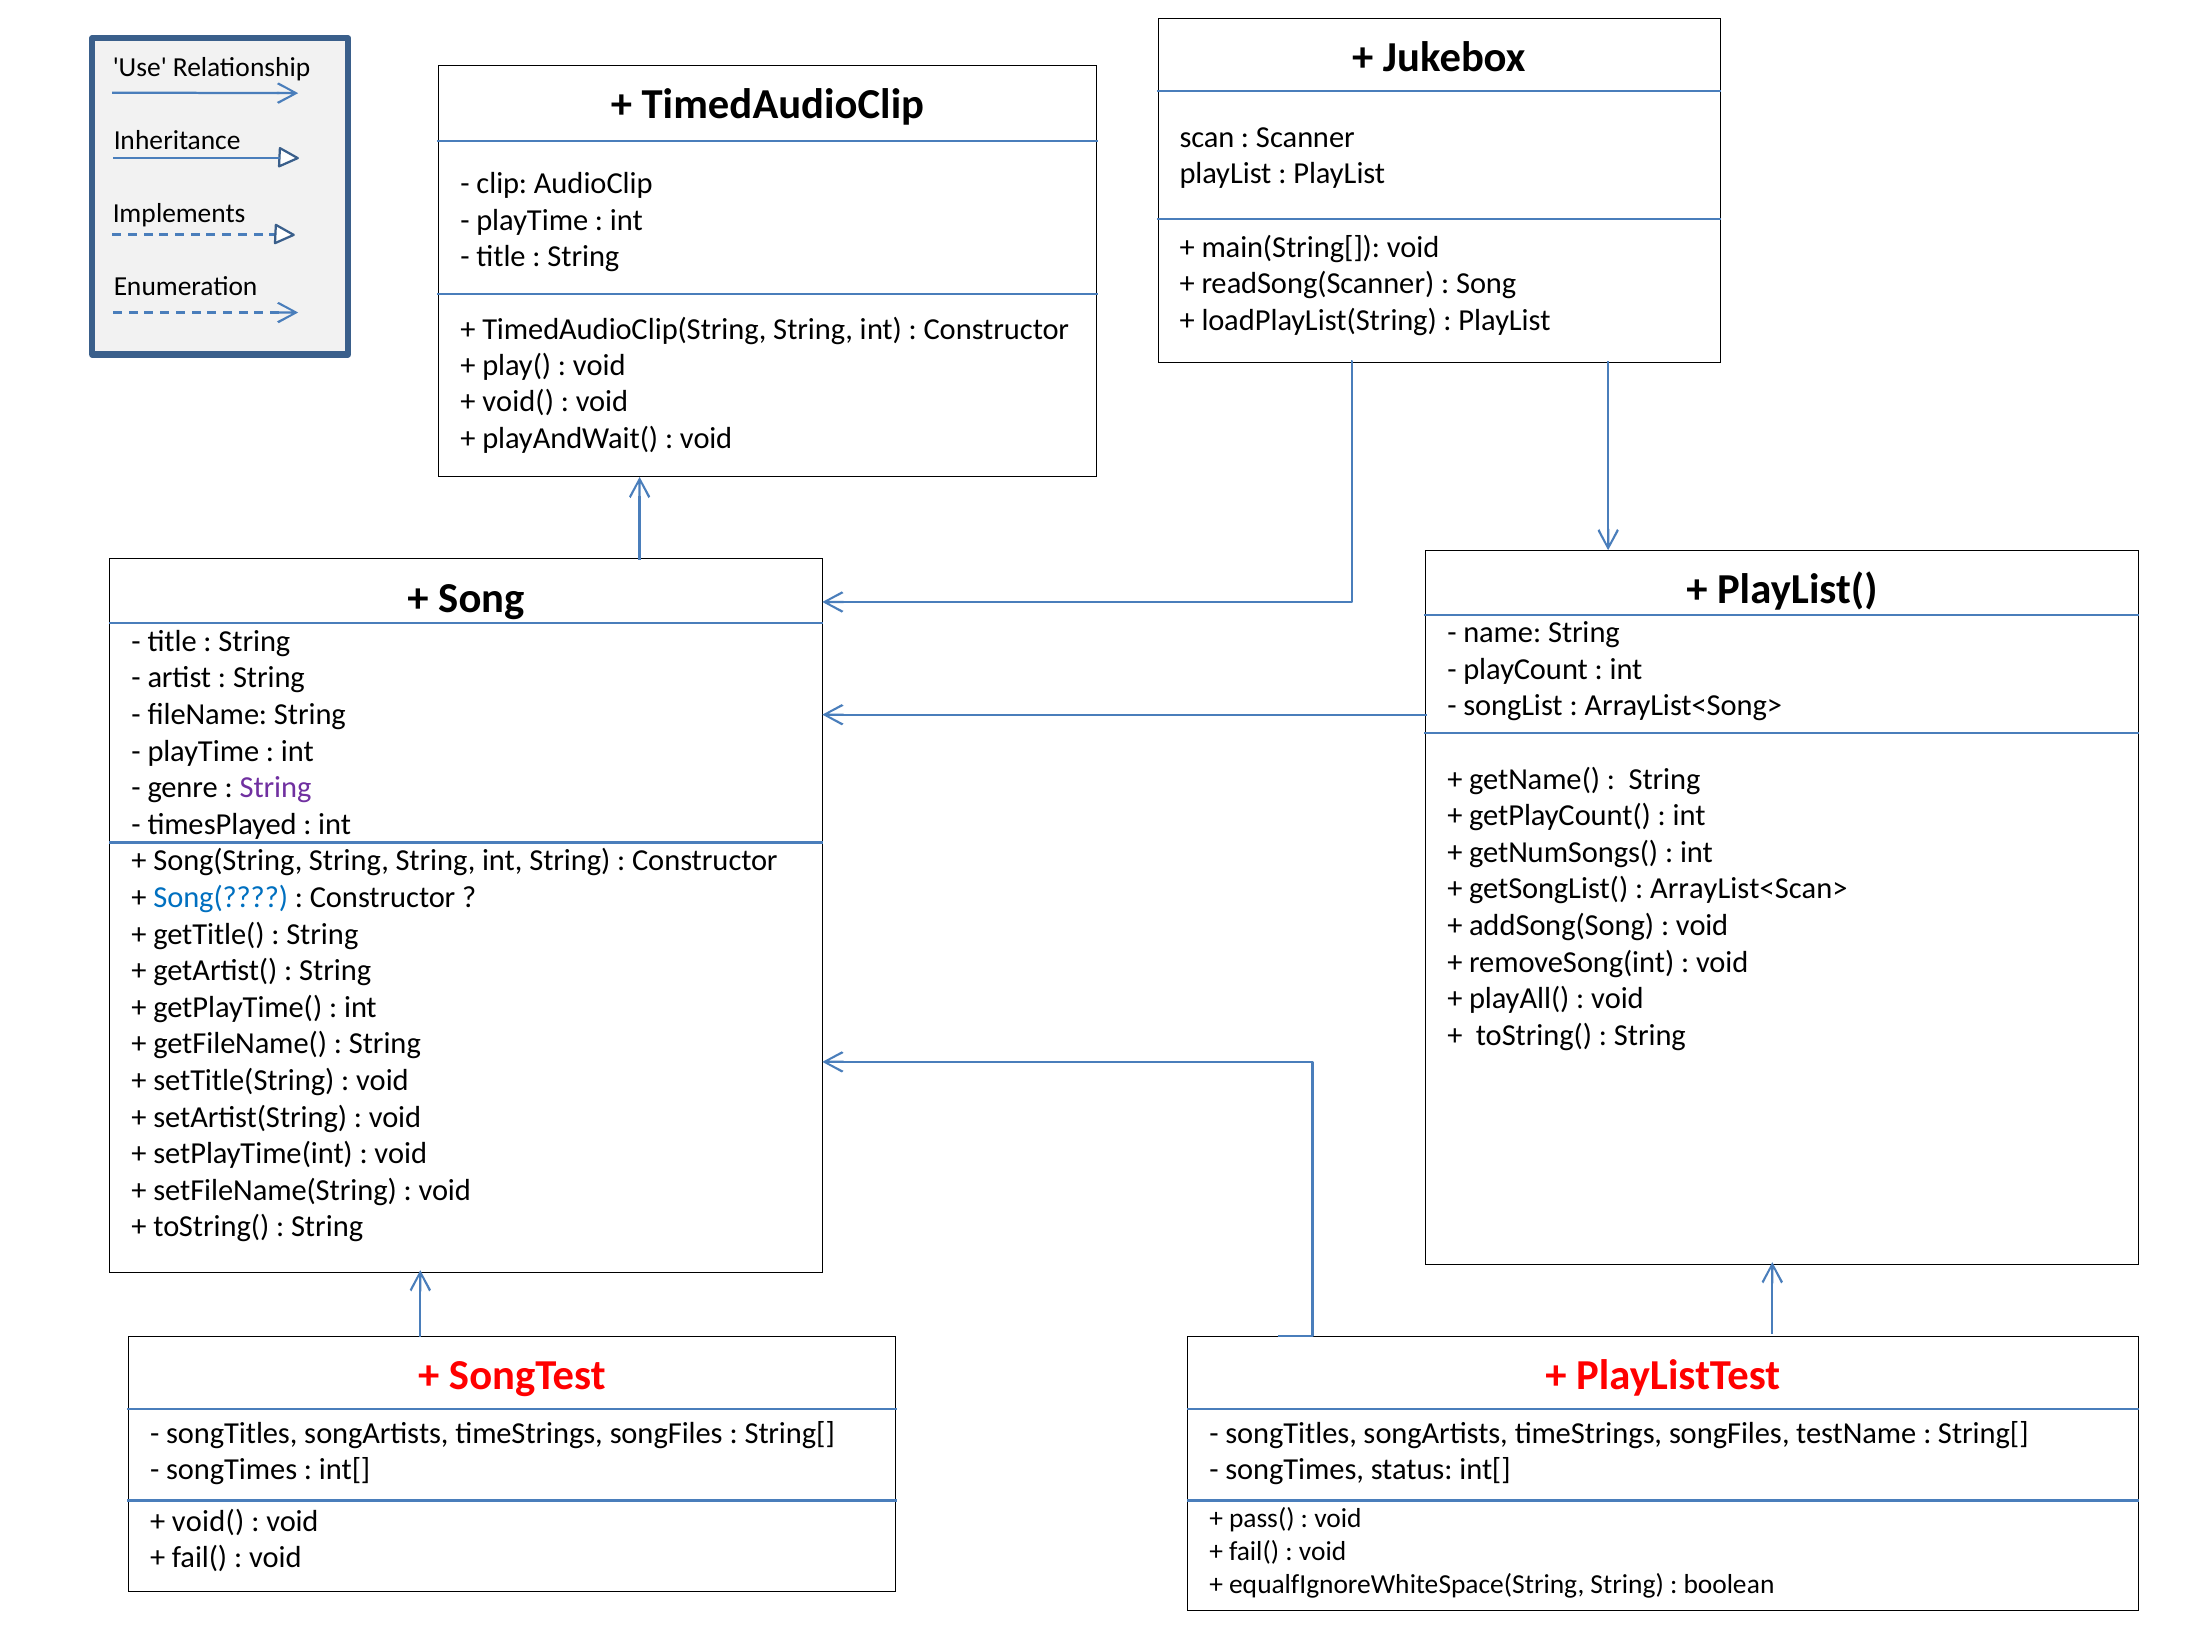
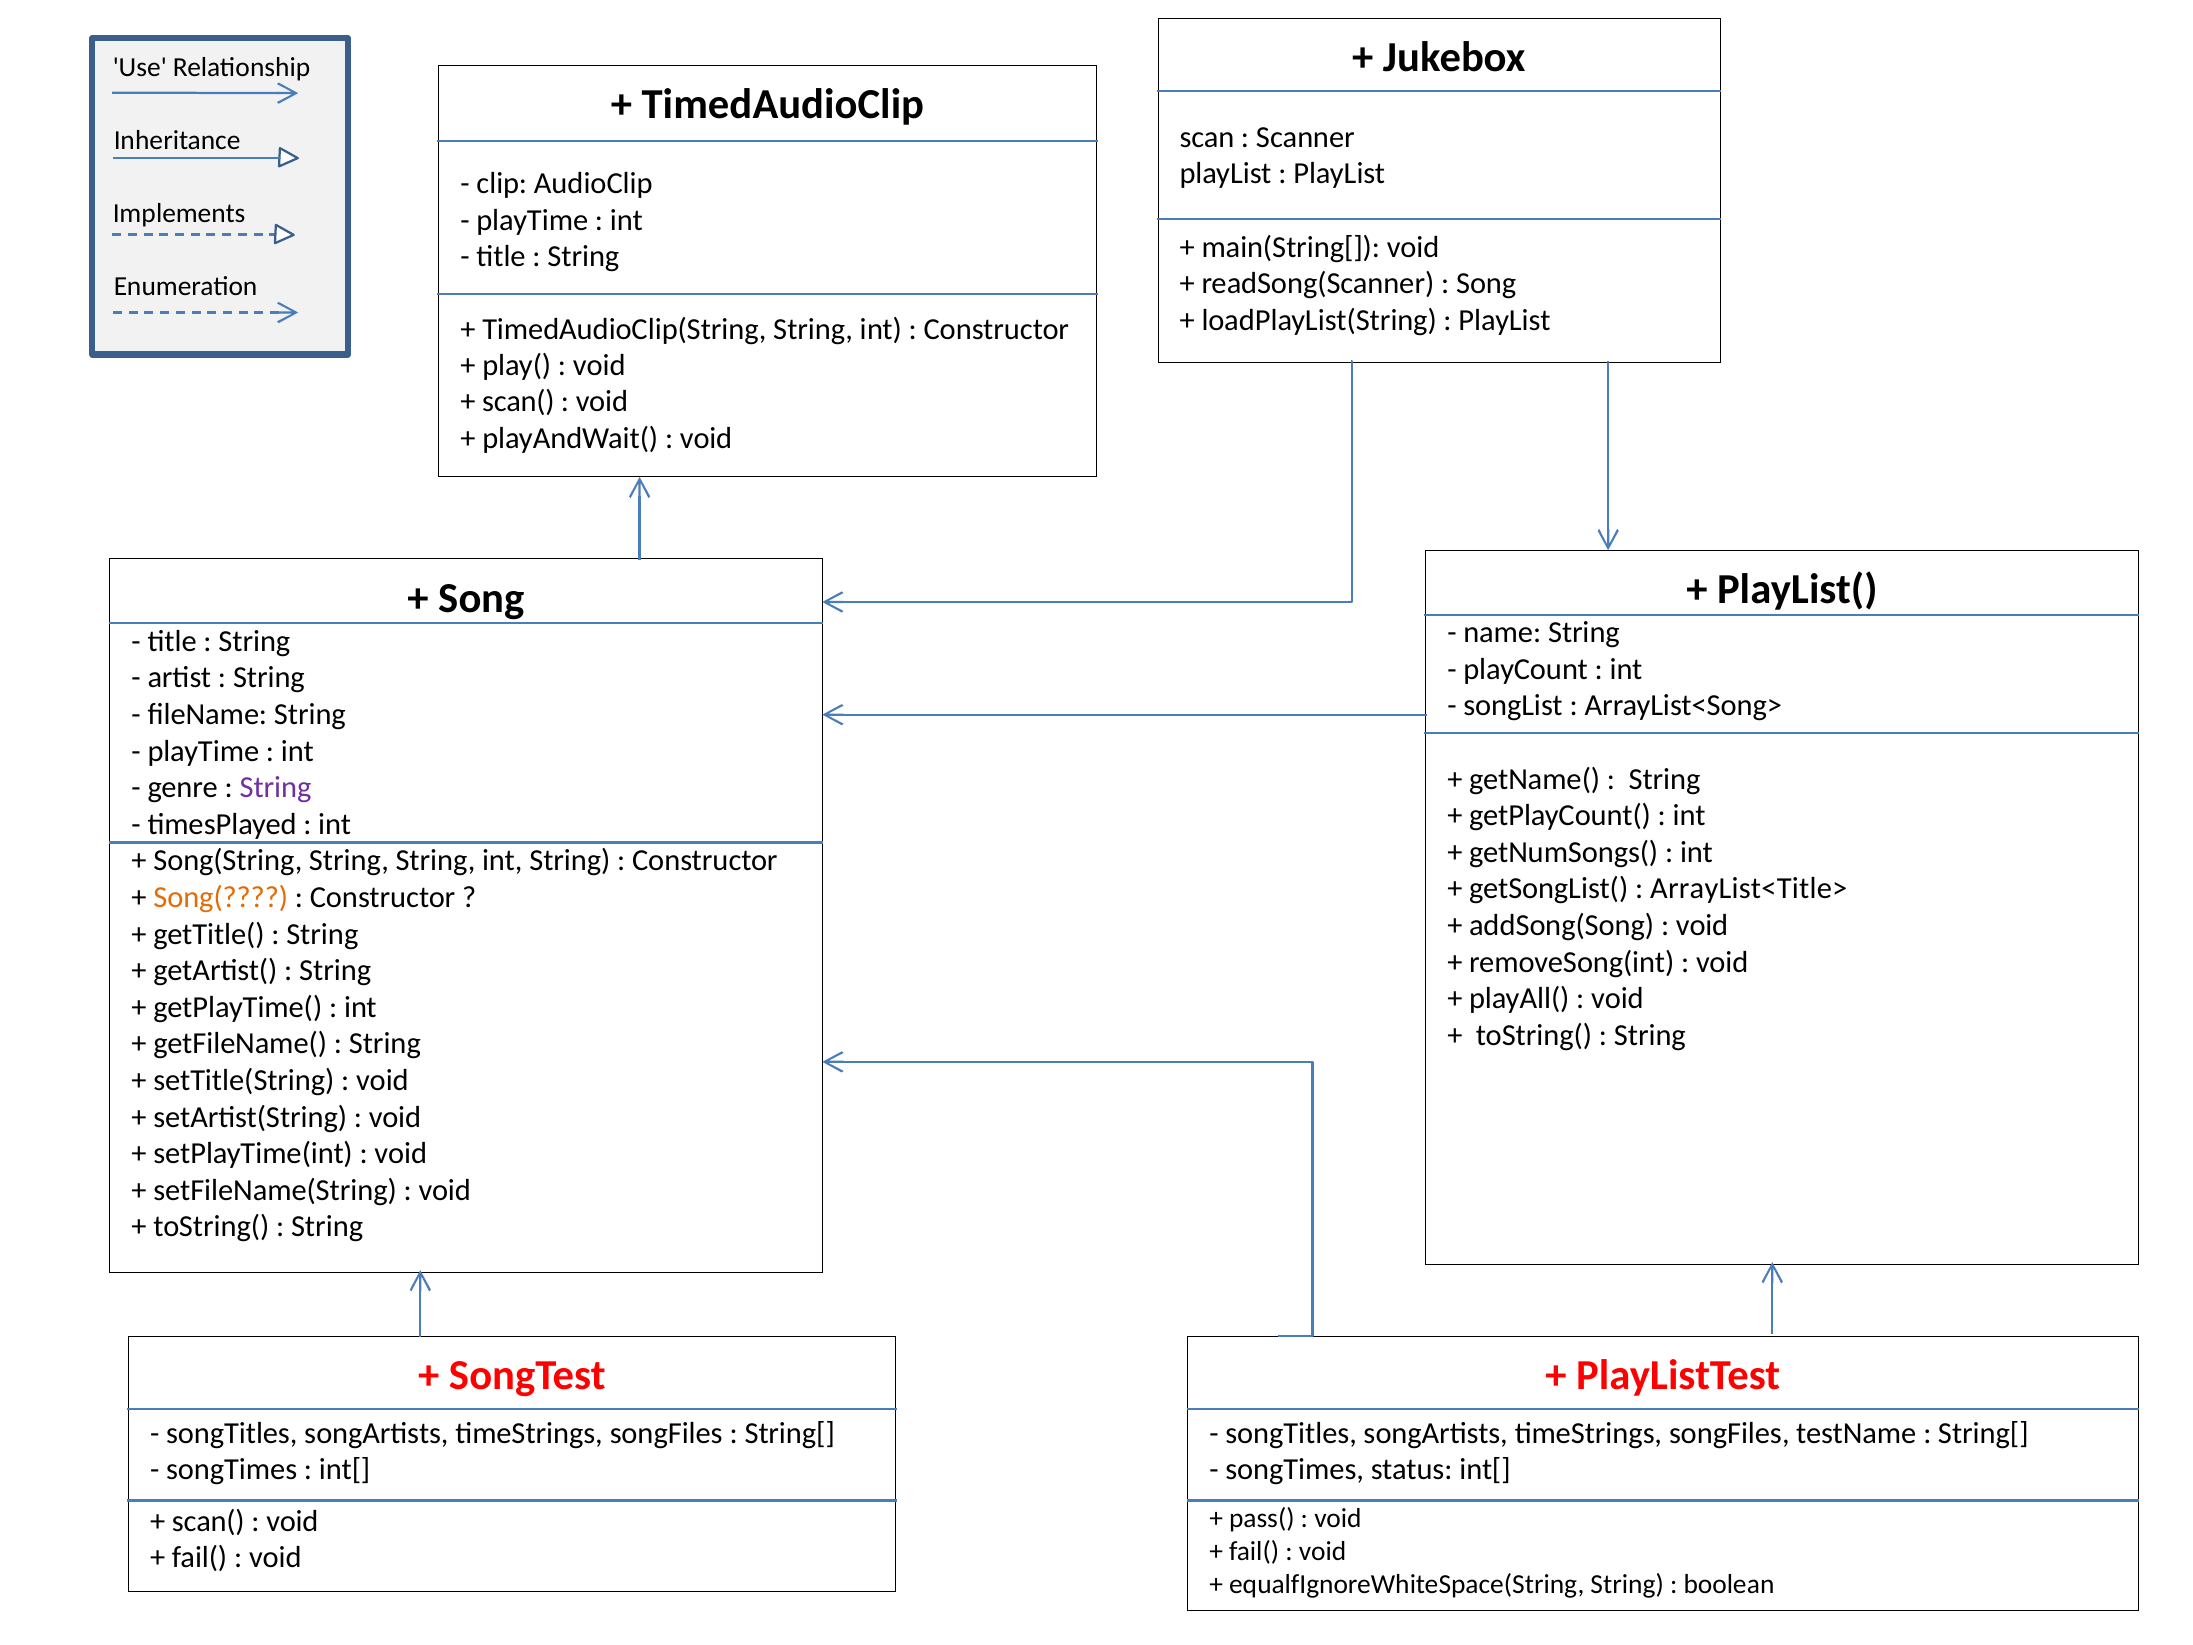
void(: void( -> scan( (518, 402)
ArrayList<Scan>: ArrayList<Scan> -> ArrayList<Title> (1749, 889)
Song( colour: blue -> orange (221, 897)
void(: void( -> scan( (208, 1521)
